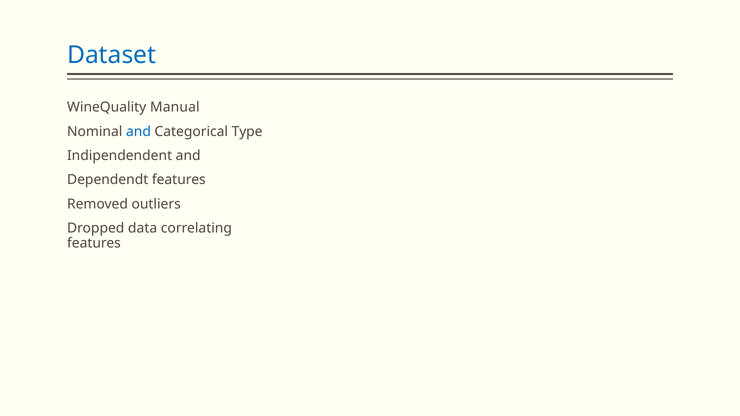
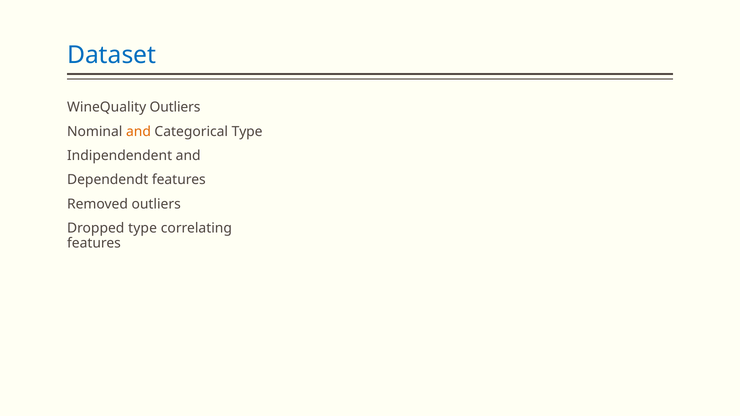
WineQuality Manual: Manual -> Outliers (175, 107)
and colour: blue -> orange (138, 132)
Dropped data: data -> type (143, 228)
